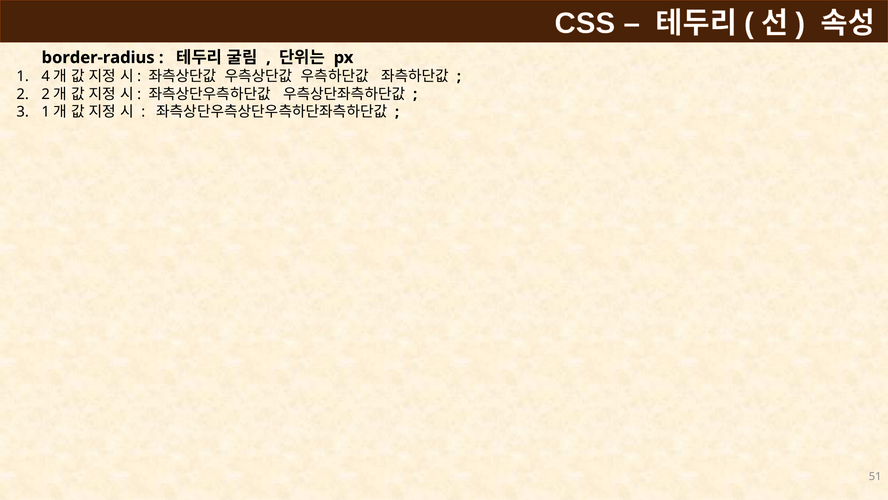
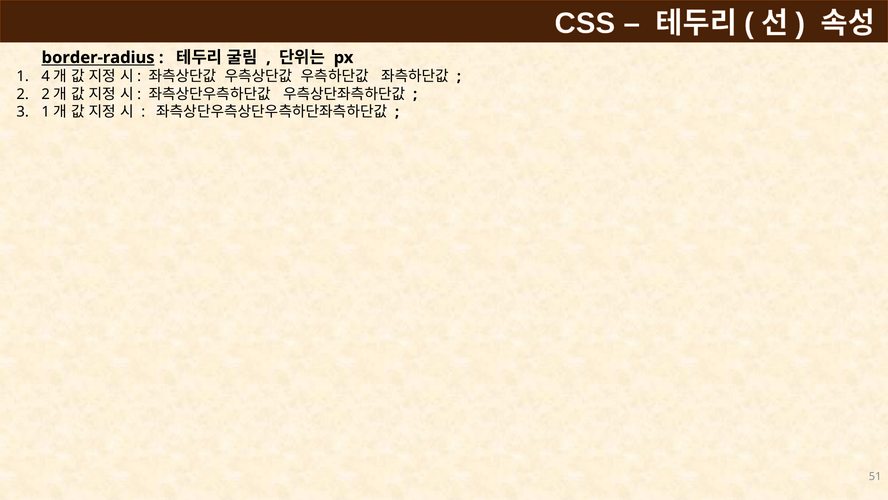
border-radius underline: none -> present (98, 58)
